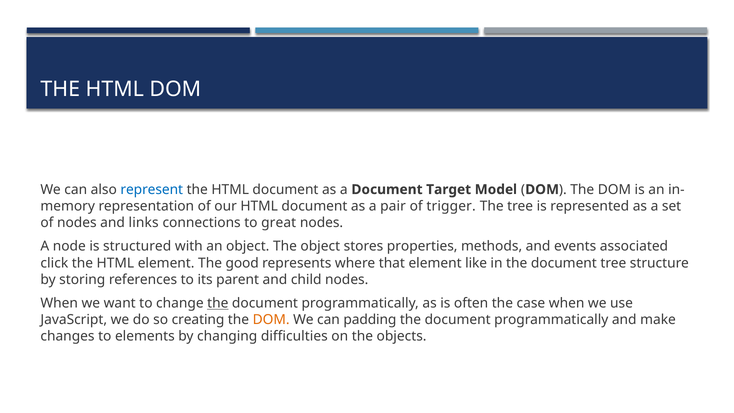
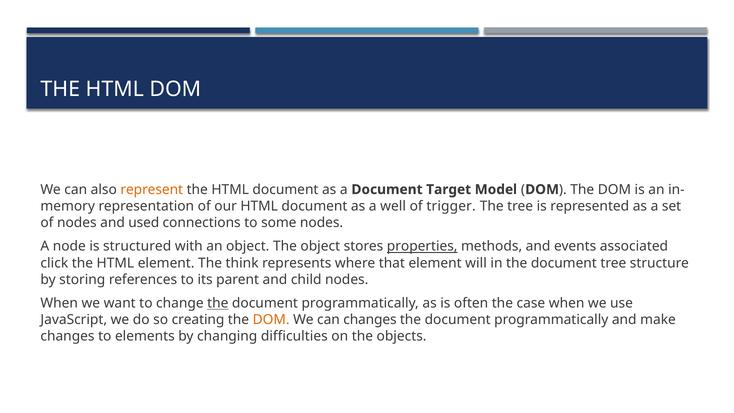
represent colour: blue -> orange (152, 189)
pair: pair -> well (393, 206)
links: links -> used (144, 223)
great: great -> some (279, 223)
properties underline: none -> present (422, 246)
good: good -> think (242, 263)
like: like -> will (476, 263)
can padding: padding -> changes (370, 320)
